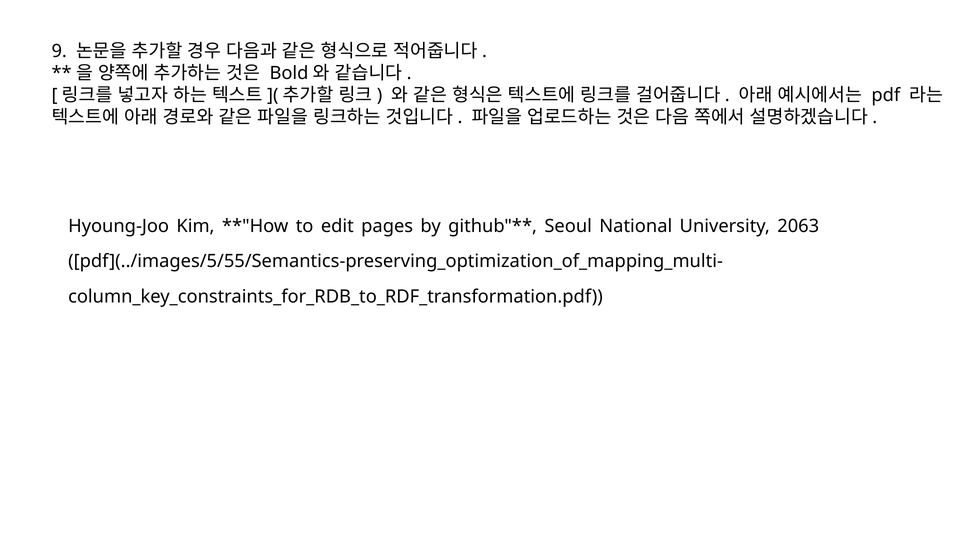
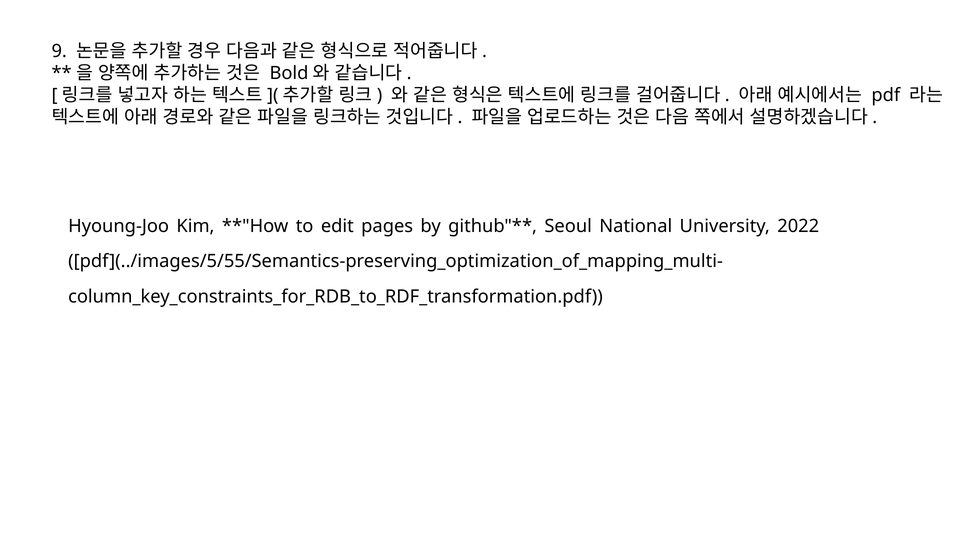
2063: 2063 -> 2022 (798, 226)
